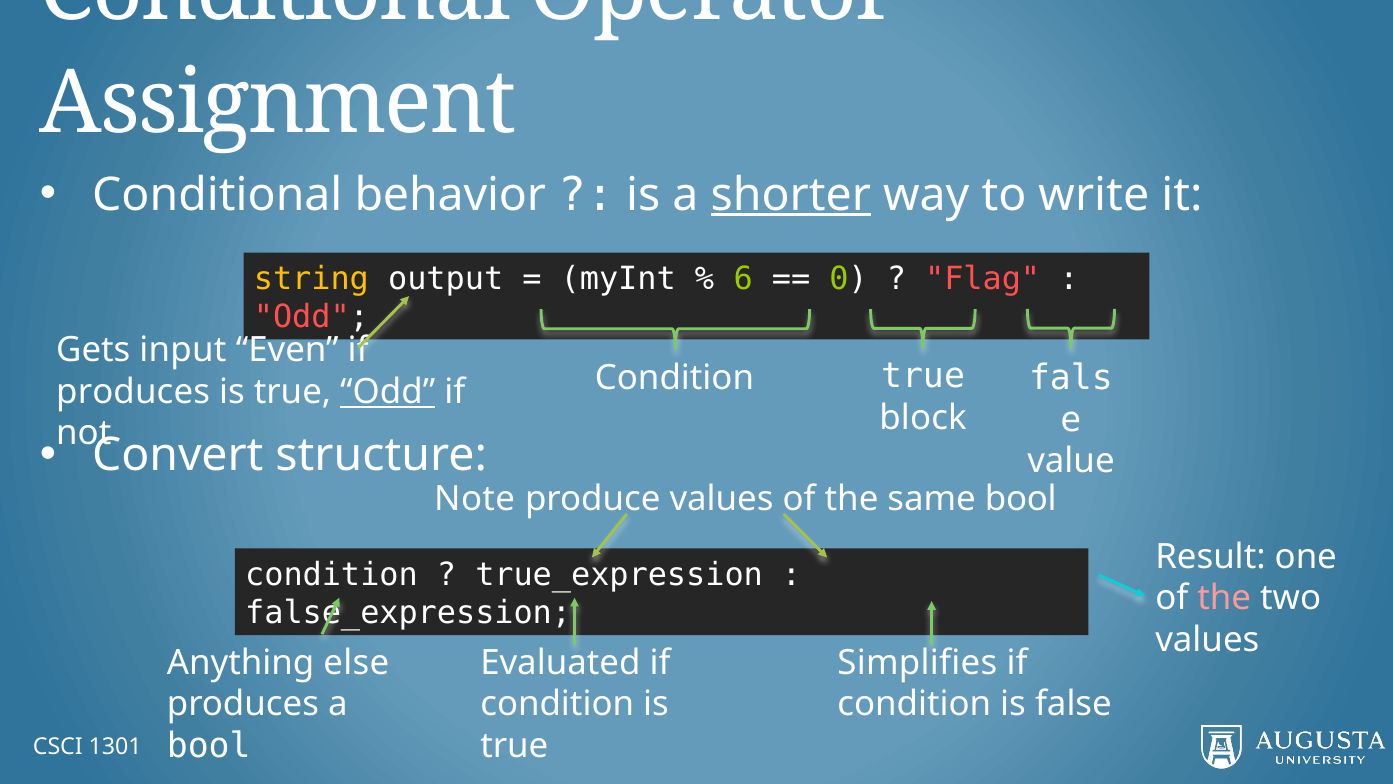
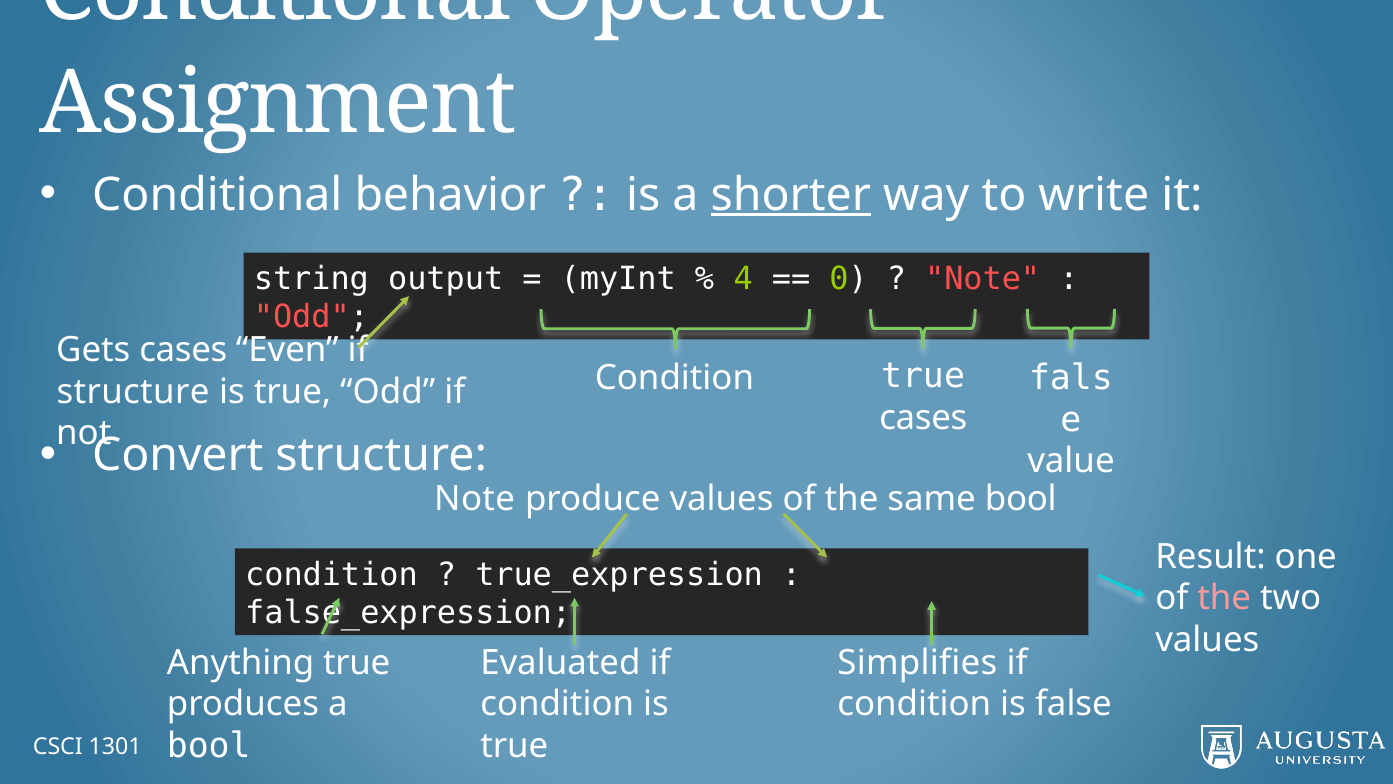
string colour: yellow -> white (311, 279)
6: 6 -> 4 (743, 279)
Flag: Flag -> Note (983, 279)
Gets input: input -> cases (183, 350)
produces: produces -> structure (133, 391)
Odd underline: present -> none (388, 391)
block: block -> cases (923, 418)
Anything else: else -> true (357, 662)
